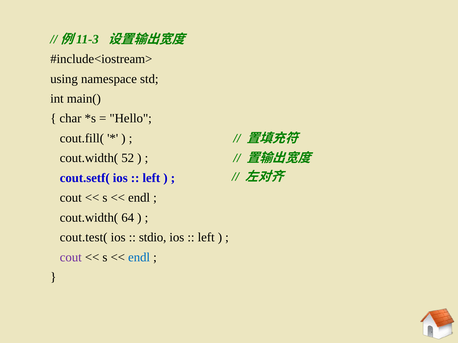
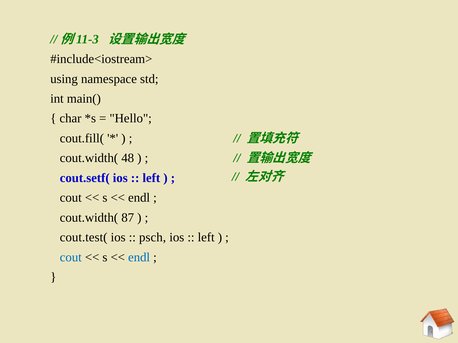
52: 52 -> 48 (128, 158)
64: 64 -> 87 (128, 218)
stdio: stdio -> psch (153, 238)
cout colour: purple -> blue (71, 258)
